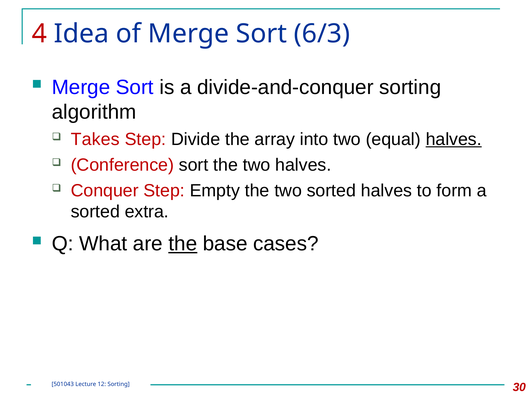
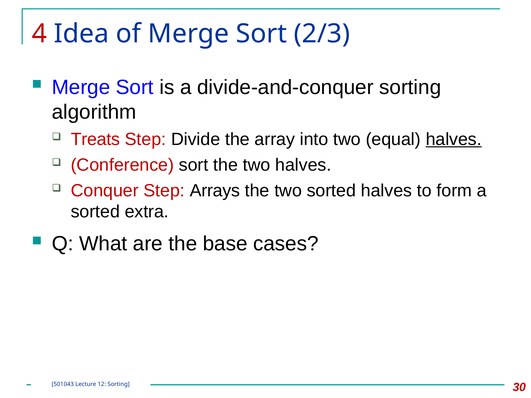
6/3: 6/3 -> 2/3 (322, 34)
Takes: Takes -> Treats (95, 139)
Empty: Empty -> Arrays (215, 191)
the underline: present -> none (183, 244)
